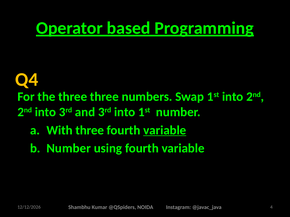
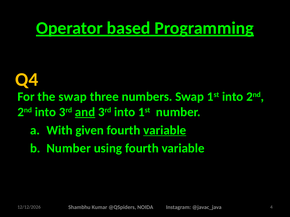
the three: three -> swap (73, 97)
and underline: none -> present (85, 112)
With three: three -> given (90, 130)
